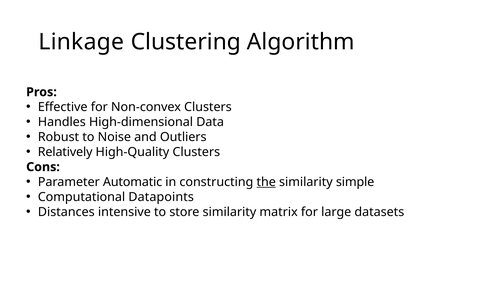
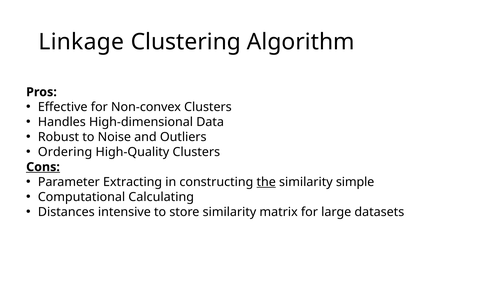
Relatively: Relatively -> Ordering (65, 152)
Cons underline: none -> present (43, 167)
Automatic: Automatic -> Extracting (133, 182)
Datapoints: Datapoints -> Calculating (161, 197)
